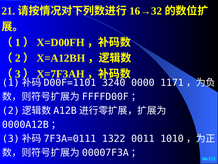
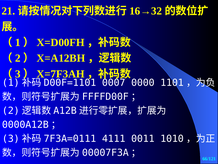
3240: 3240 -> 0007 (114, 82)
1171: 1171 -> 1101 (172, 82)
1322: 1322 -> 4111 (114, 138)
